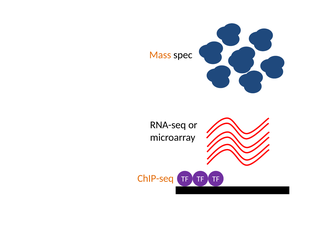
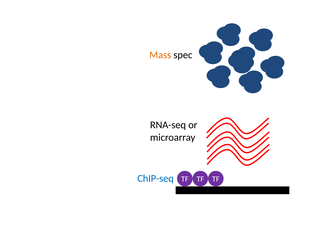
ChIP-seq colour: orange -> blue (156, 178)
